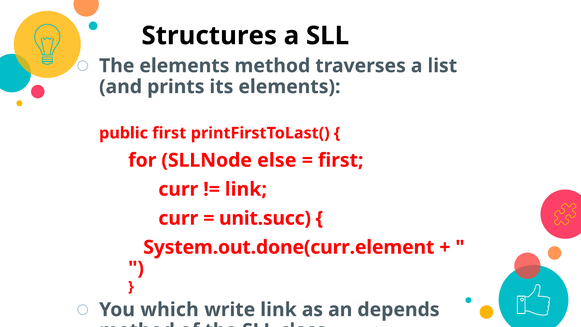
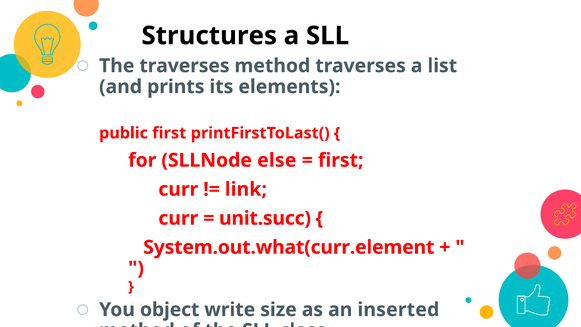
The elements: elements -> traverses (184, 66)
System.out.done(curr.element: System.out.done(curr.element -> System.out.what(curr.element (289, 247)
which: which -> object (170, 310)
write link: link -> size (279, 310)
depends: depends -> inserted (398, 310)
